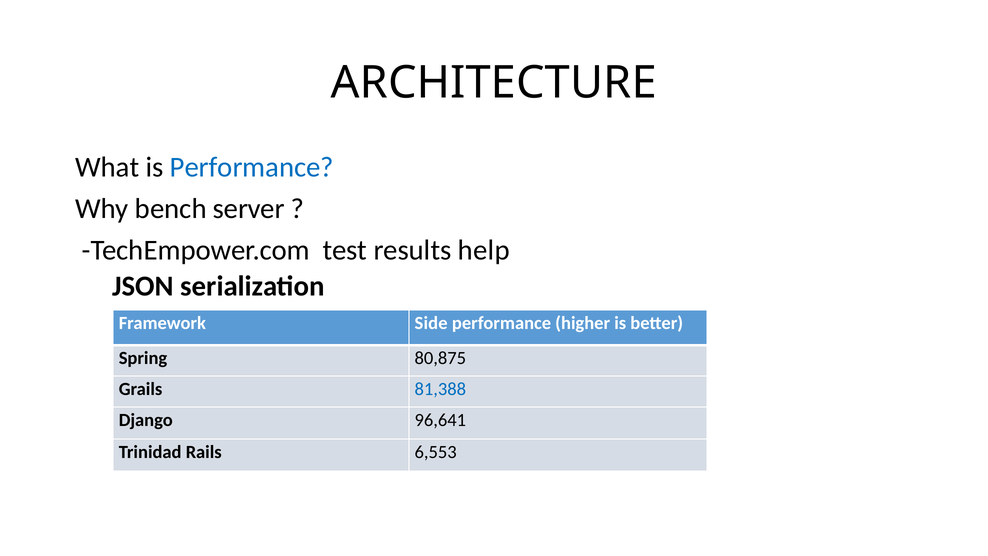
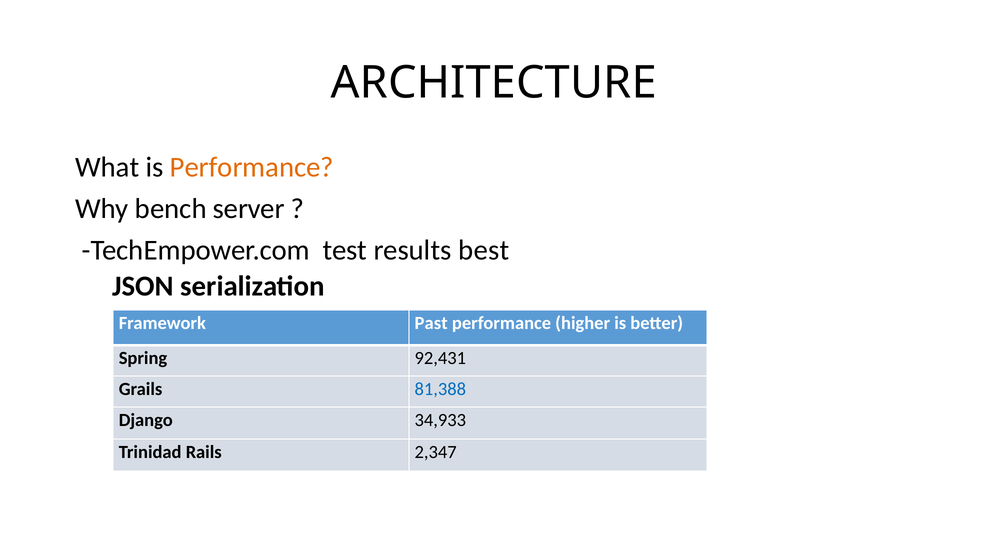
Performance colour: blue -> orange (252, 167)
help: help -> best (484, 250)
Side: Side -> Past (431, 323)
80,875: 80,875 -> 92,431 (440, 358)
96,641: 96,641 -> 34,933 (440, 420)
6,553: 6,553 -> 2,347 (436, 452)
